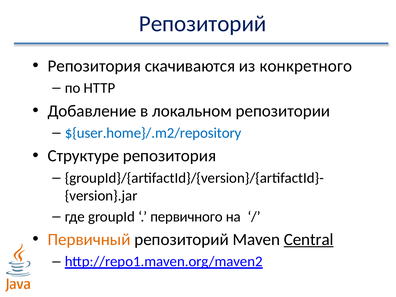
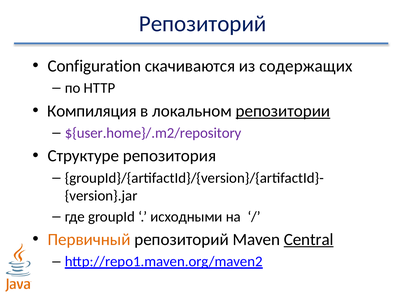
Репозитория: Репозитория -> Configuration (94, 66)
конкретного: конкретного -> содержащих (306, 66)
Добавление: Добавление -> Компиляция (92, 111)
репозитории underline: none -> present (283, 111)
${user.home}/.m2/repository colour: blue -> purple (153, 133)
первичного: первичного -> исходными (186, 217)
